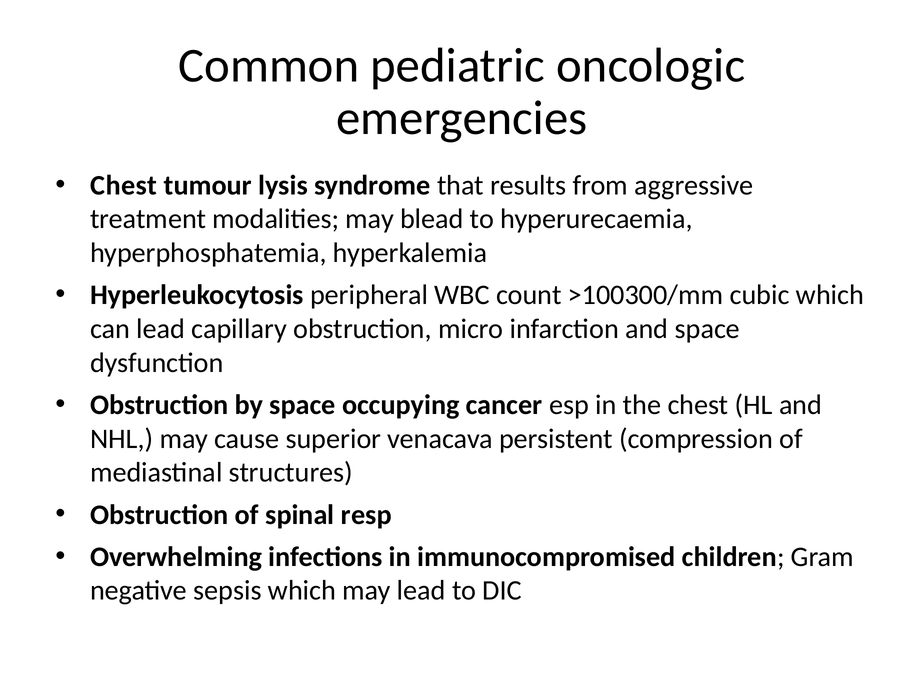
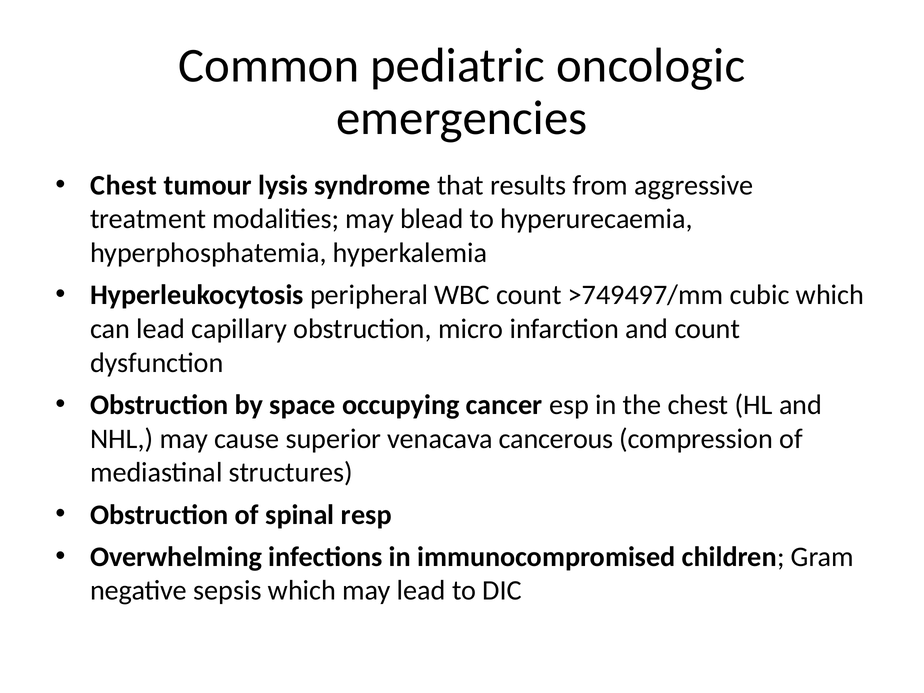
>100300/mm: >100300/mm -> >749497/mm (646, 295)
and space: space -> count (707, 329)
persistent: persistent -> cancerous (556, 439)
